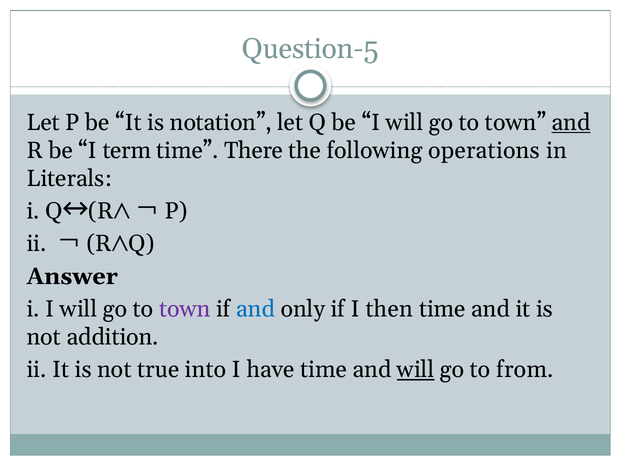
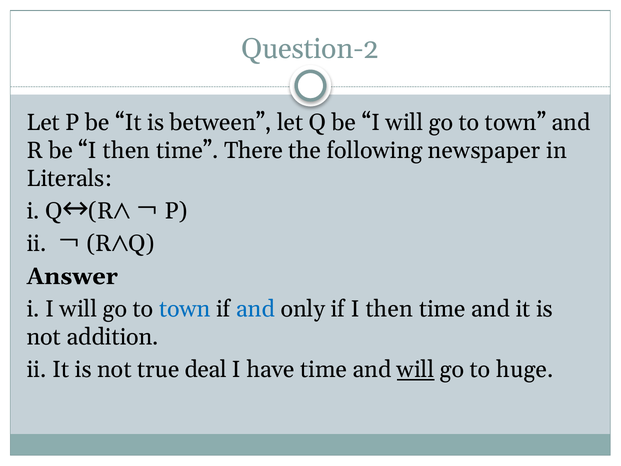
Question-5: Question-5 -> Question-2 (310, 49)
notation: notation -> between (221, 122)
and underline: present -> none (571, 122)
be I term: term -> then (127, 150)
operations: operations -> newspaper (484, 150)
town colour: purple -> blue (185, 309)
into: into -> deal (206, 369)
from: from -> huge (525, 369)
